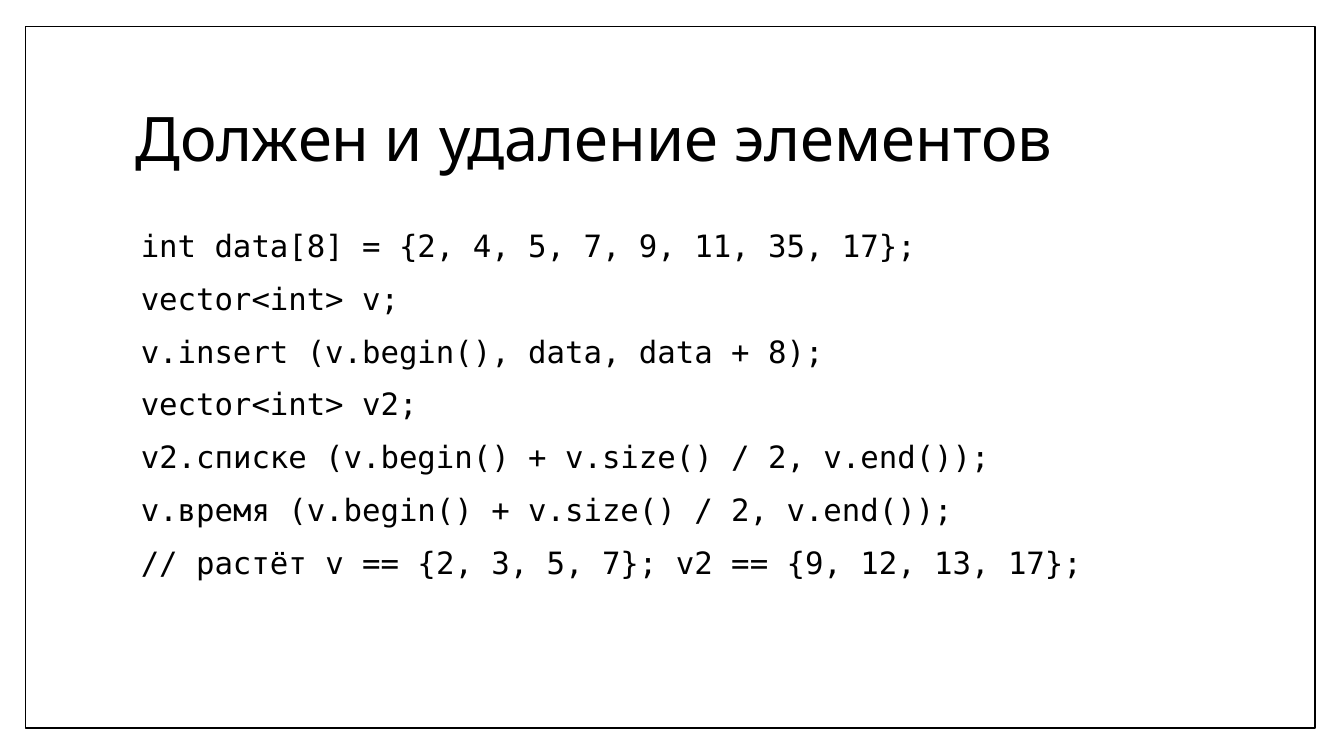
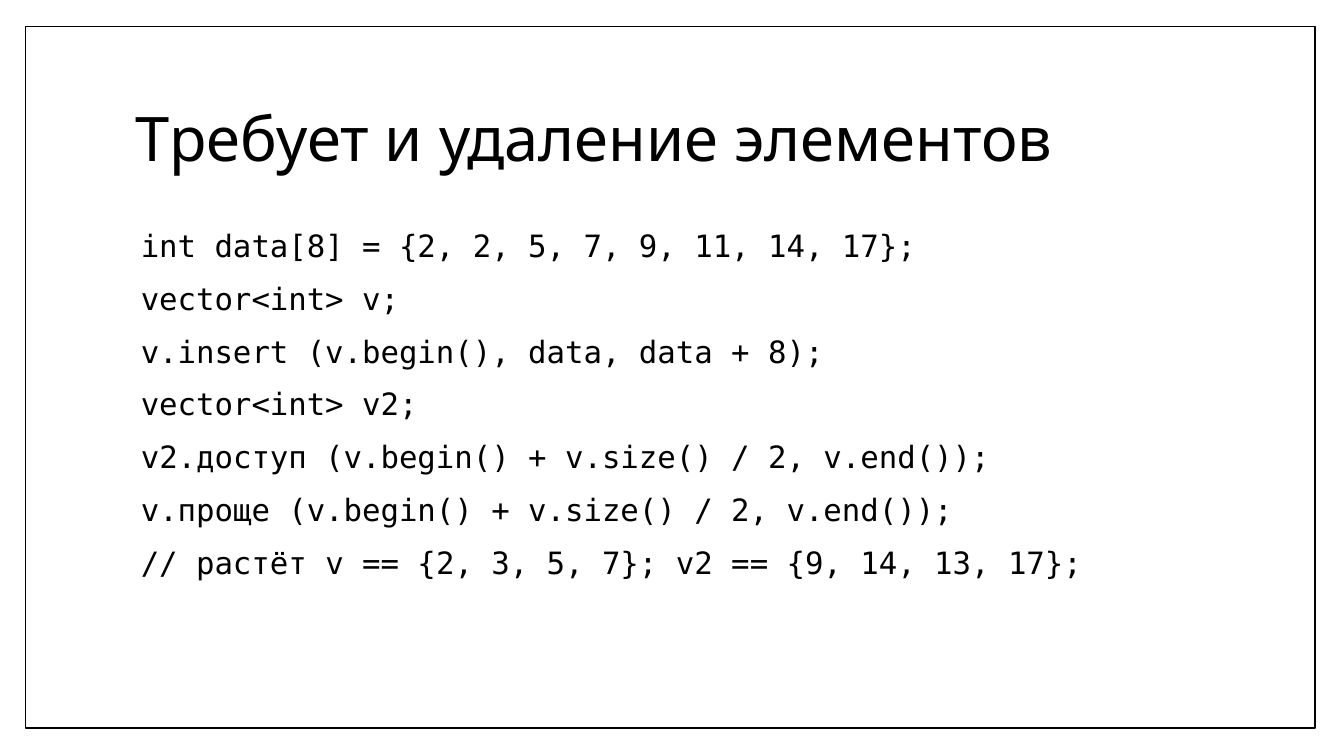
Должен: Должен -> Требует (253, 141)
2 4: 4 -> 2 (491, 248)
11 35: 35 -> 14 (796, 248)
v2.списке: v2.списке -> v2.доступ (224, 459)
v.время: v.время -> v.проще (205, 511)
9 12: 12 -> 14 (888, 564)
